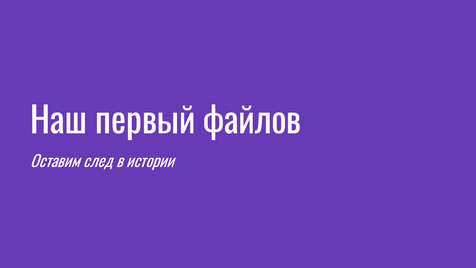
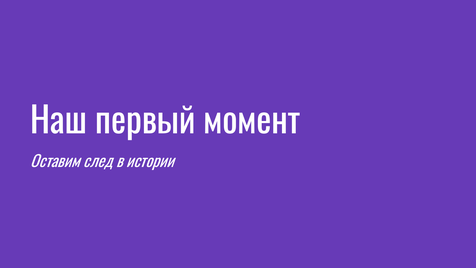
файлов: файлов -> момент (252, 122)
